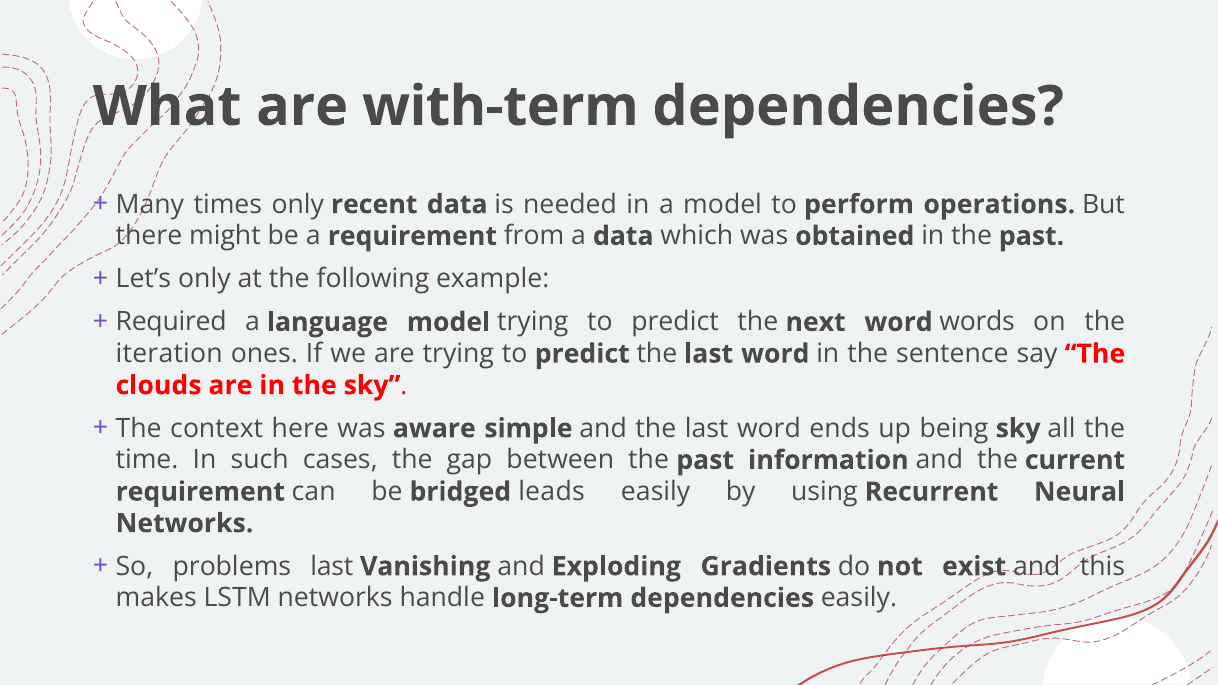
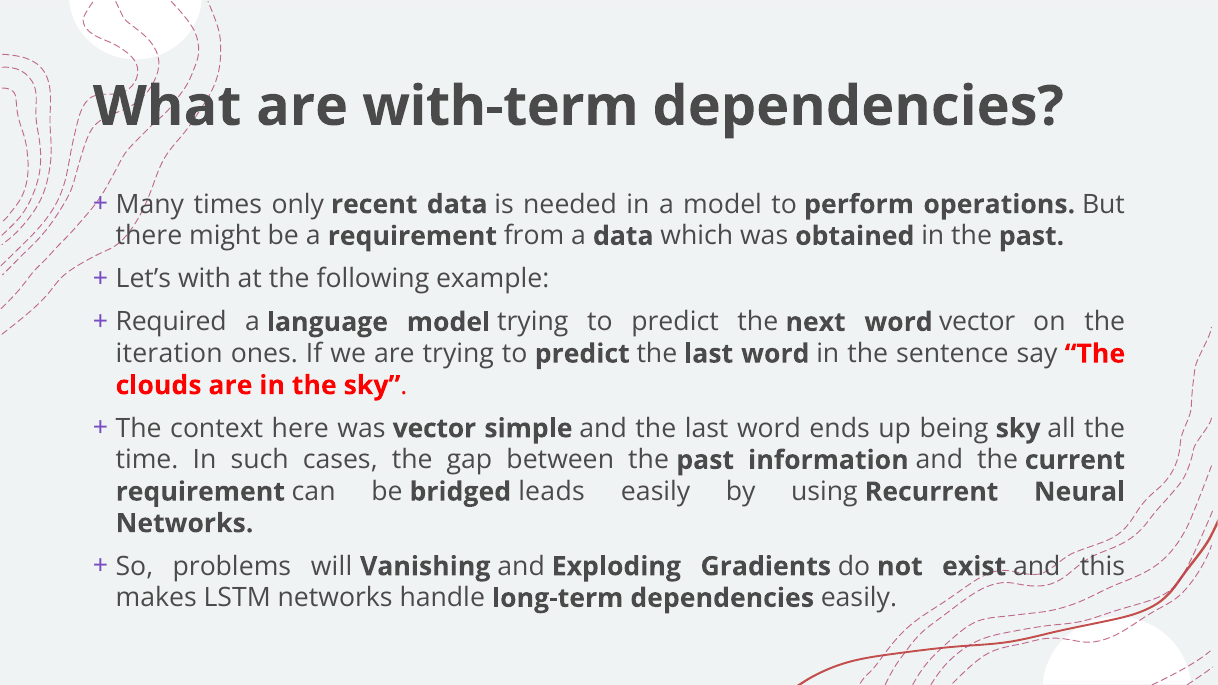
Let’s only: only -> with (205, 279)
word words: words -> vector (977, 322)
was aware: aware -> vector (434, 429)
problems last: last -> will (332, 567)
